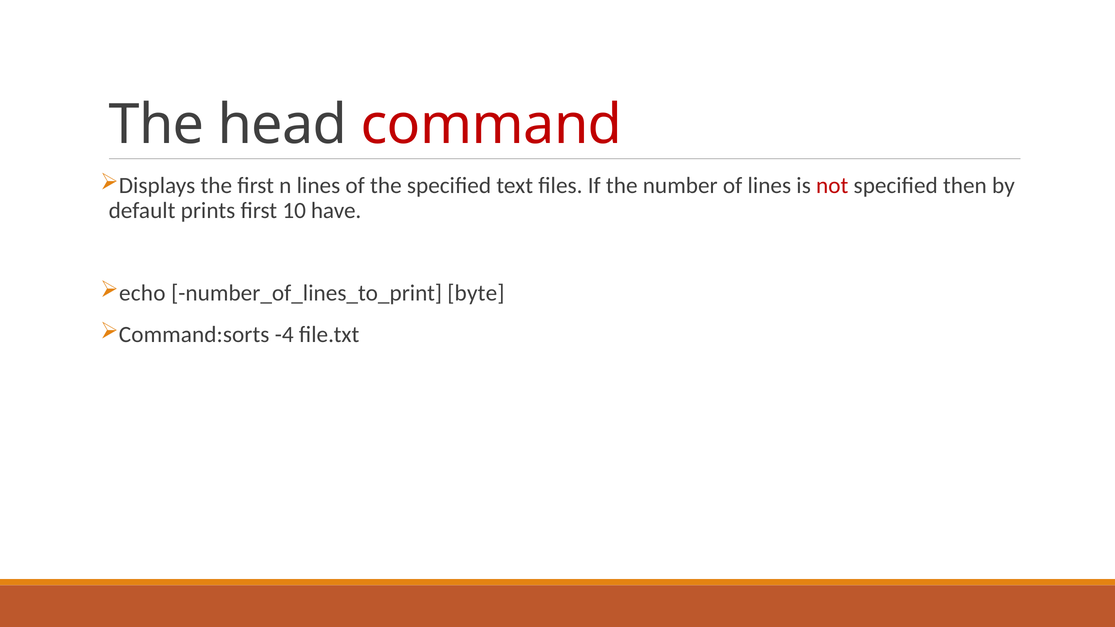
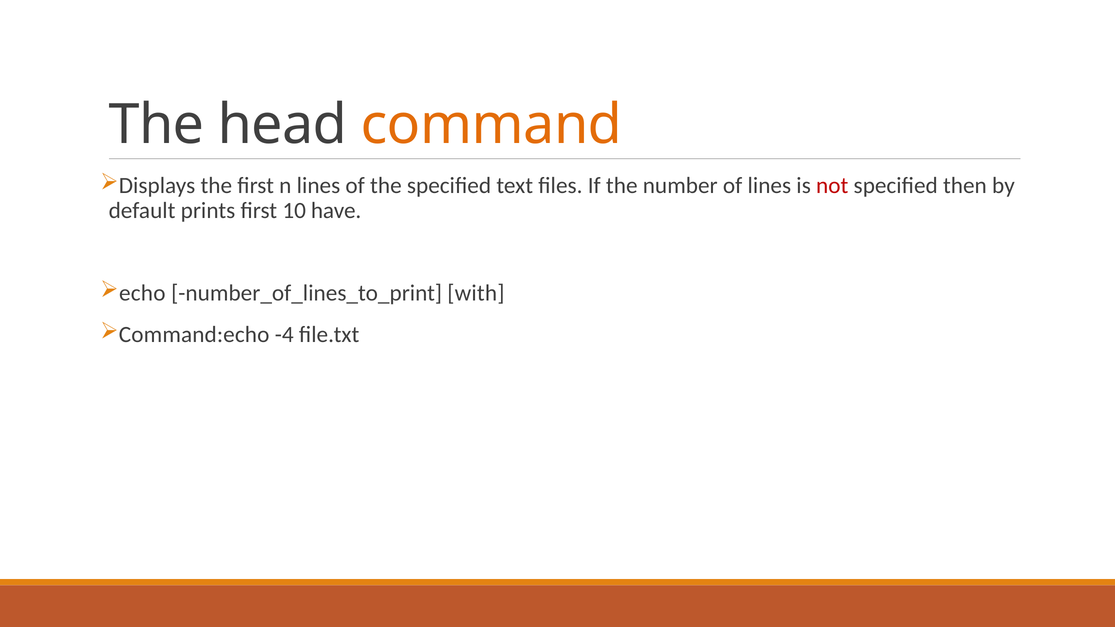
command colour: red -> orange (491, 125)
byte: byte -> with (476, 293)
Command:sorts: Command:sorts -> Command:echo (194, 335)
